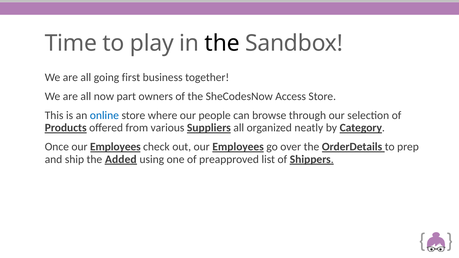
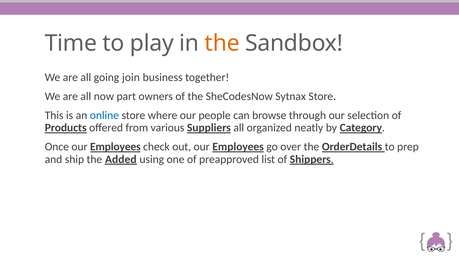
the colour: black -> orange (222, 43)
first: first -> join (131, 77)
Access: Access -> Sytnax (291, 96)
